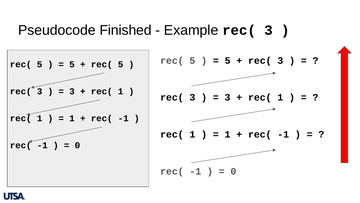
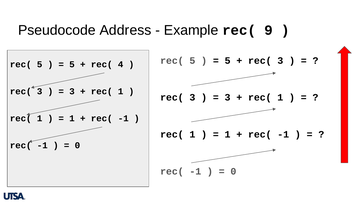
Finished: Finished -> Address (126, 30)
Example rec( 3: 3 -> 9 (269, 30)
5: 5 -> 4 (121, 64)
